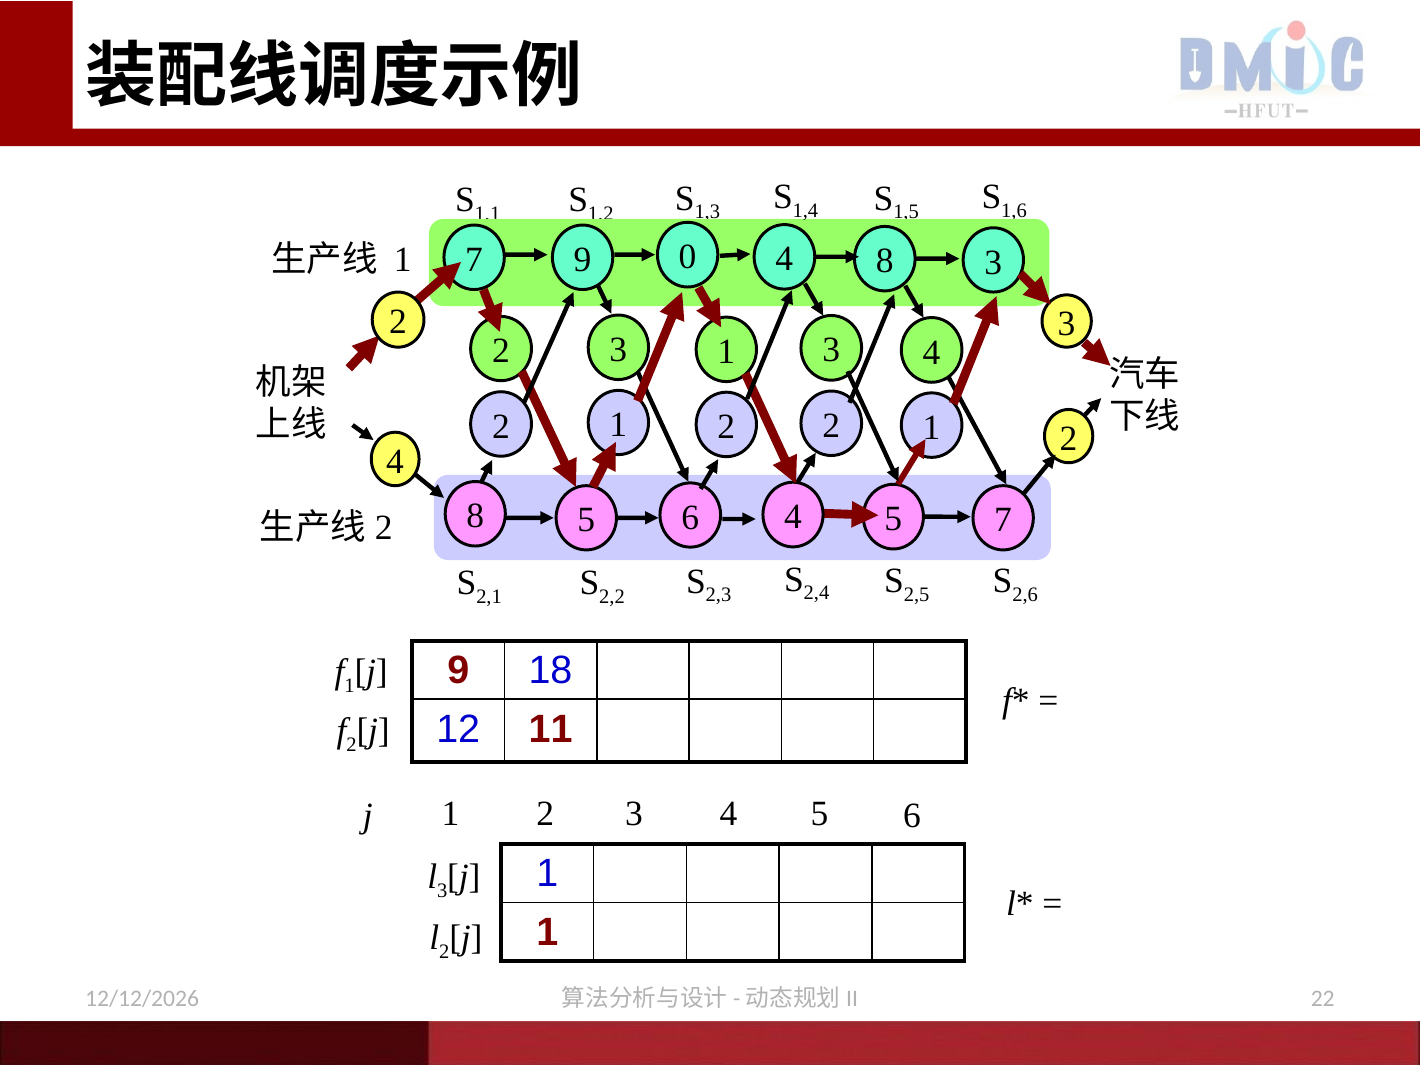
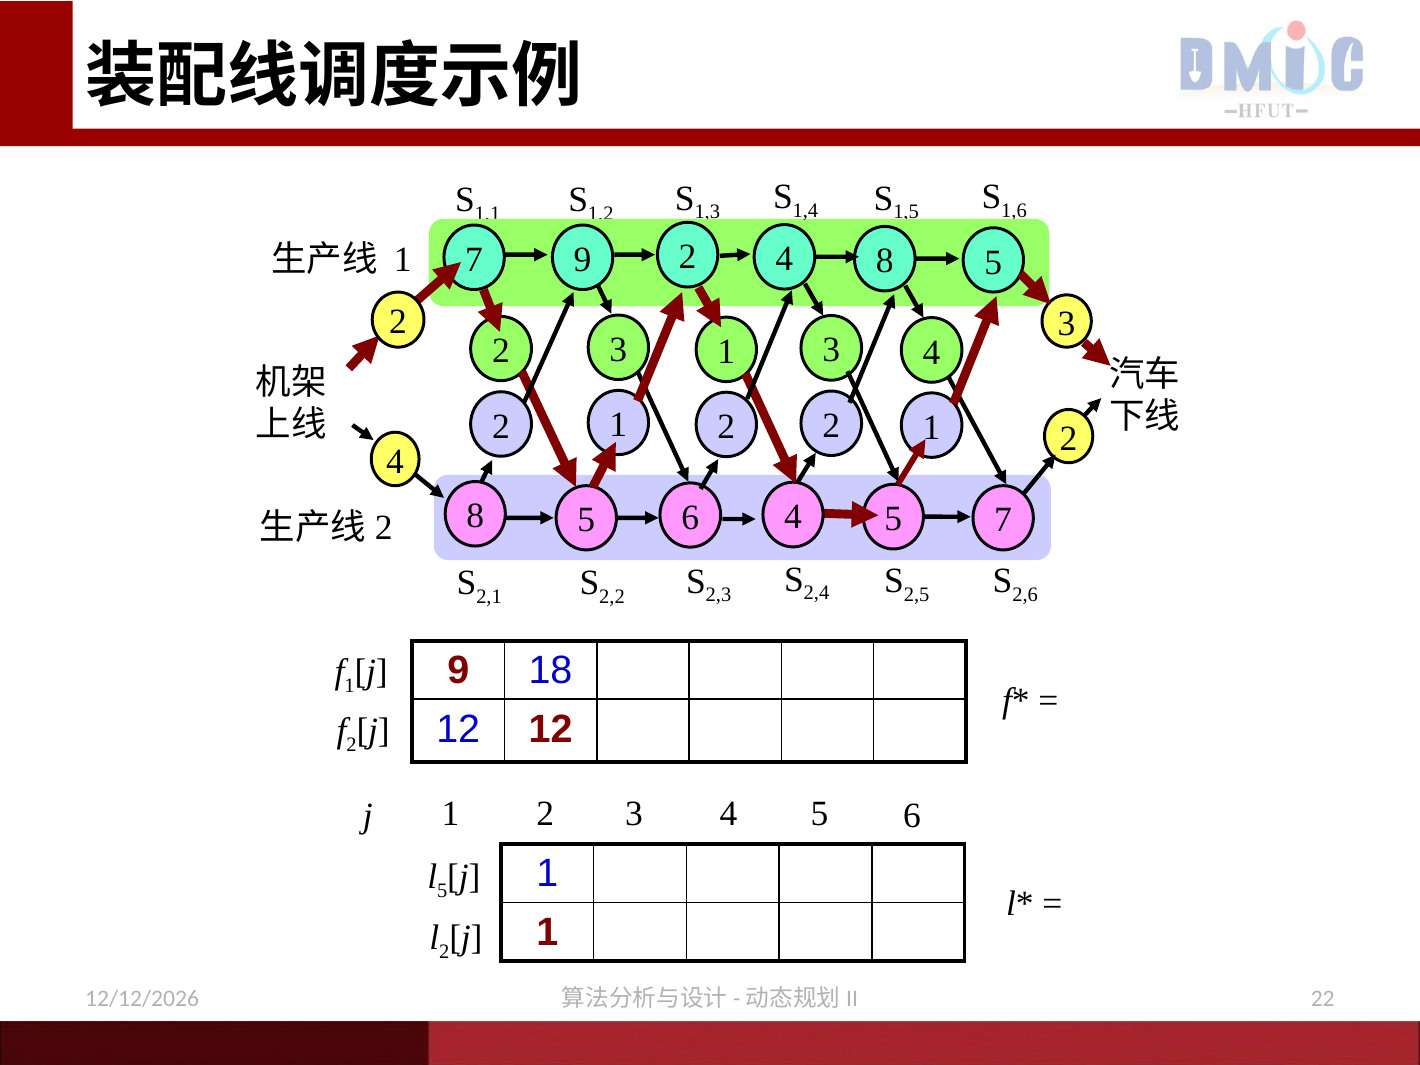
9 0: 0 -> 2 (688, 257)
3: 3 -> 5 (993, 262)
12 11: 11 -> 12 (551, 729)
l 3: 3 -> 5 (442, 890)
